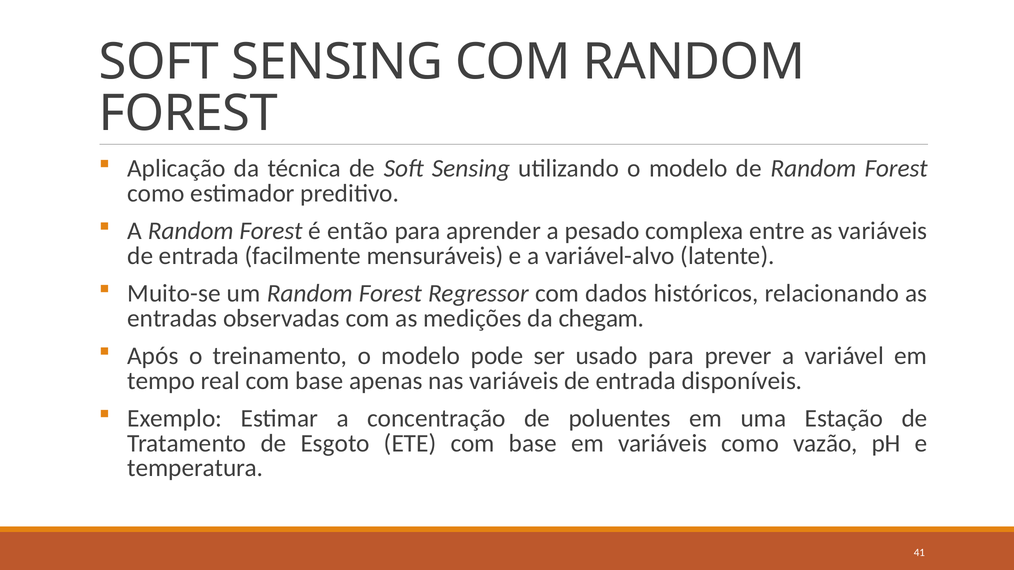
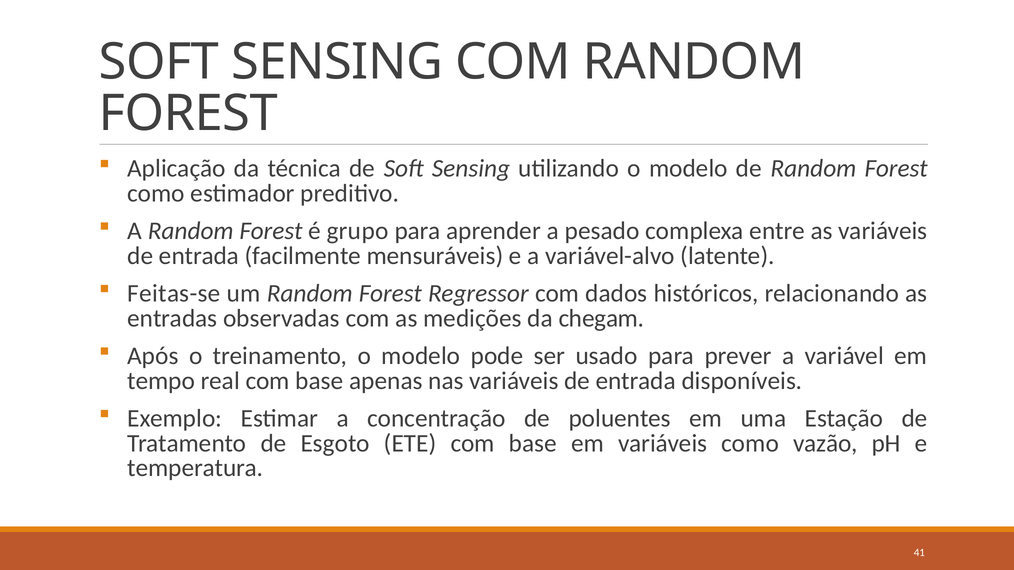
então: então -> grupo (358, 231)
Muito-se: Muito-se -> Feitas-se (174, 294)
